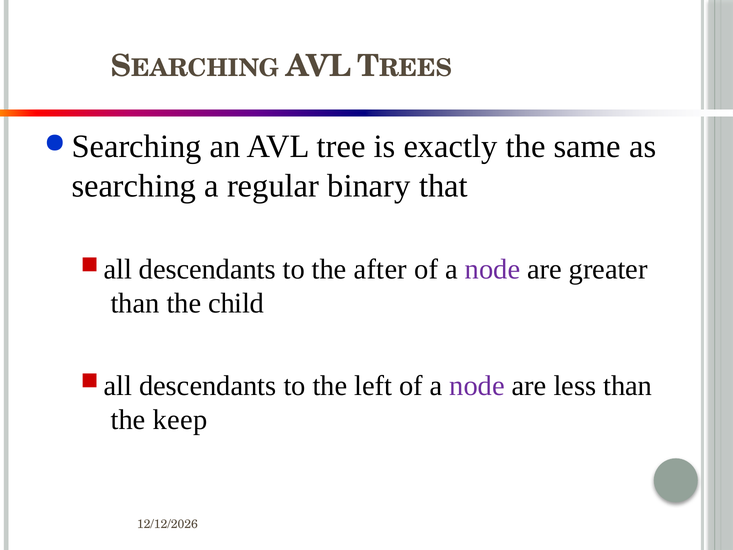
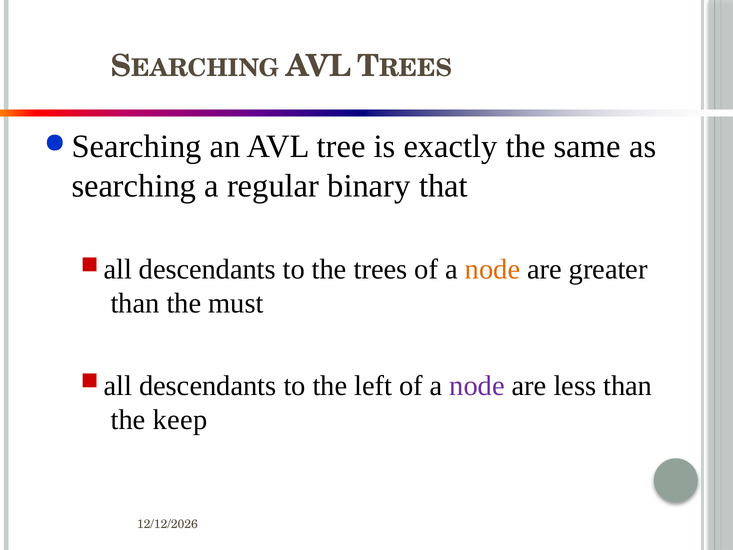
after: after -> trees (380, 269)
node colour: purple -> orange (493, 269)
child: child -> must (236, 303)
